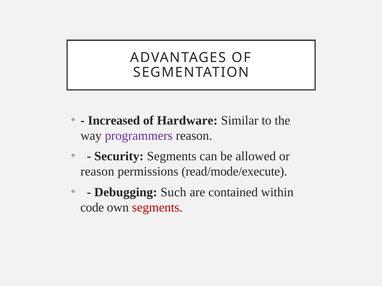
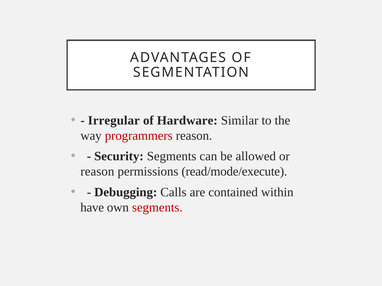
Increased: Increased -> Irregular (114, 121)
programmers colour: purple -> red (139, 136)
Such: Such -> Calls (173, 192)
code: code -> have (92, 208)
